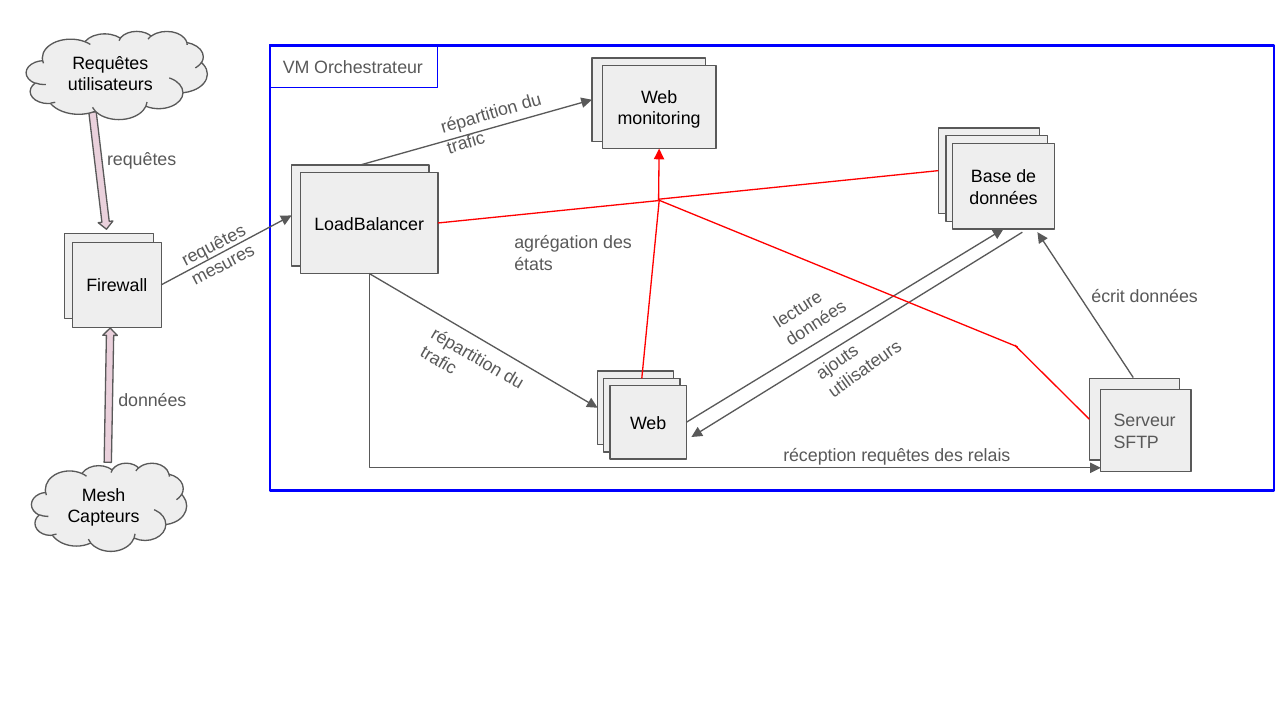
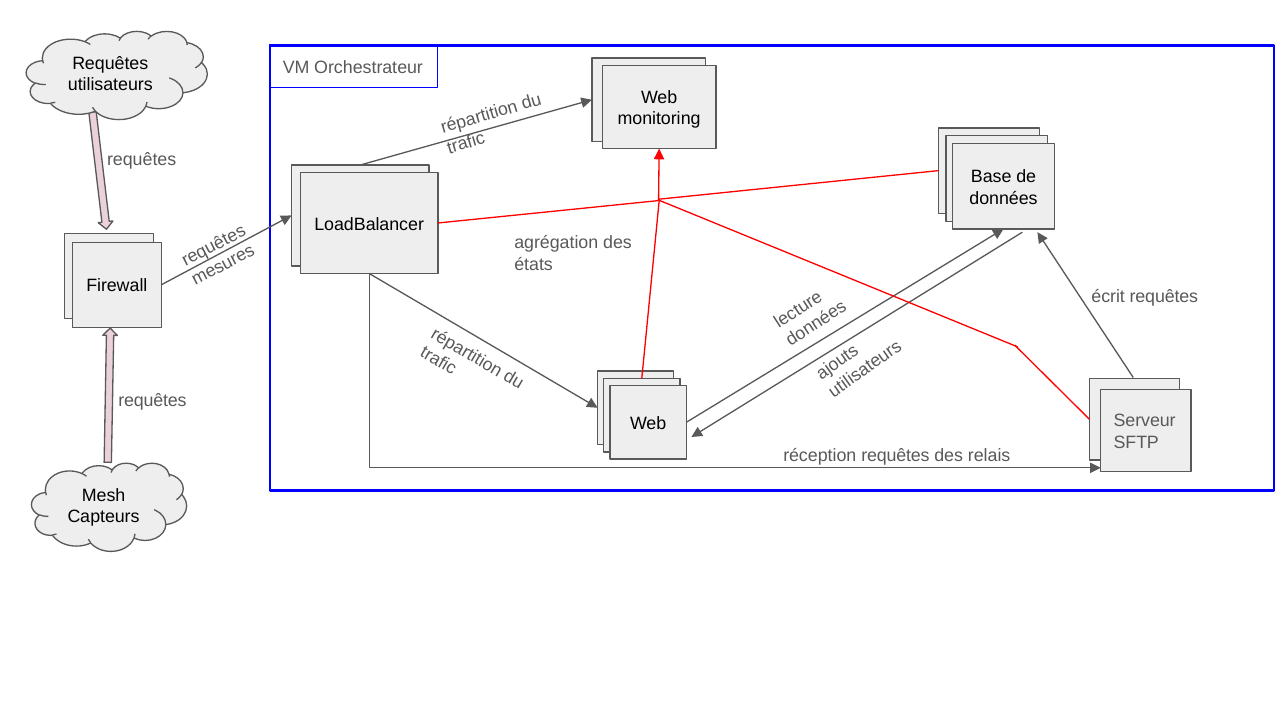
écrit données: données -> requêtes (1164, 297)
données: données -> requêtes (152, 400)
